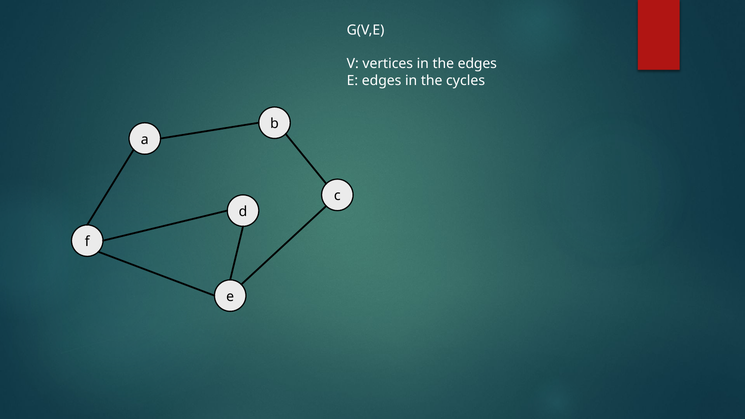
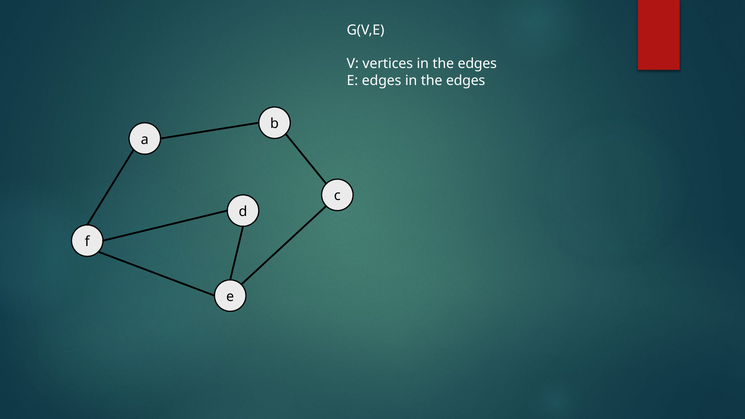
edges in the cycles: cycles -> edges (466, 80)
